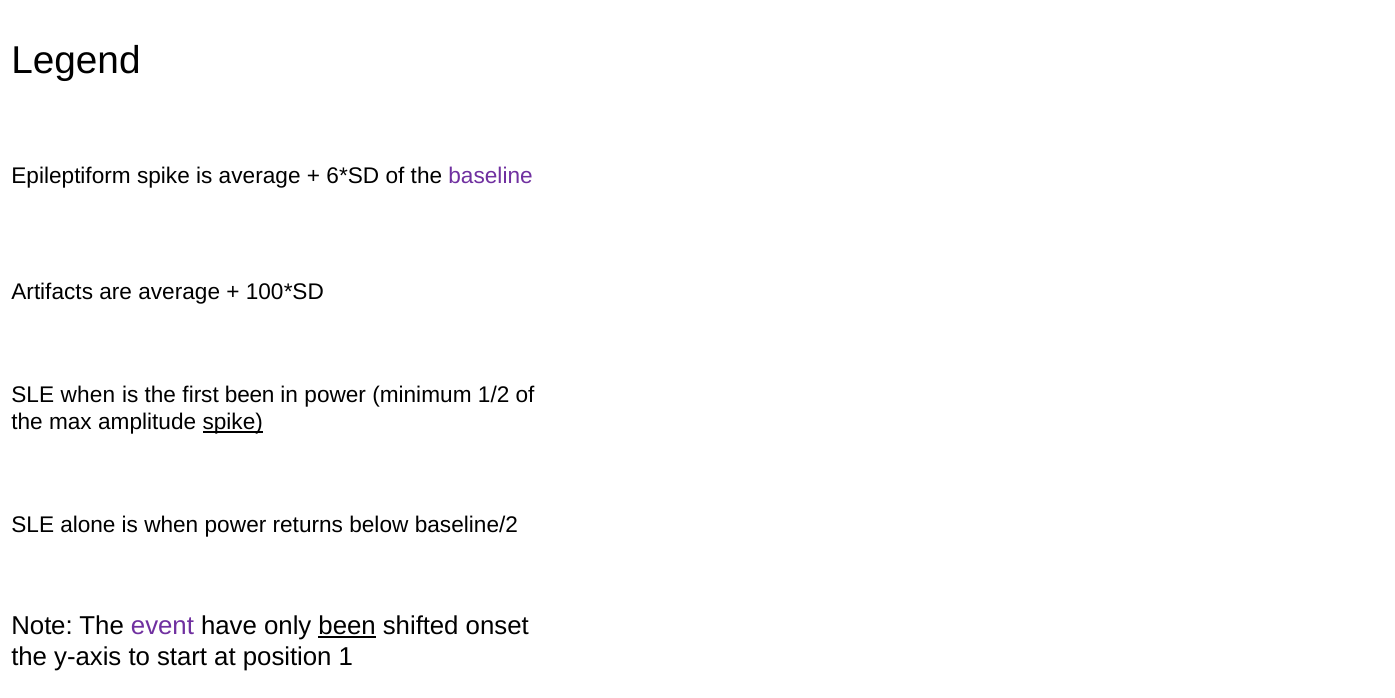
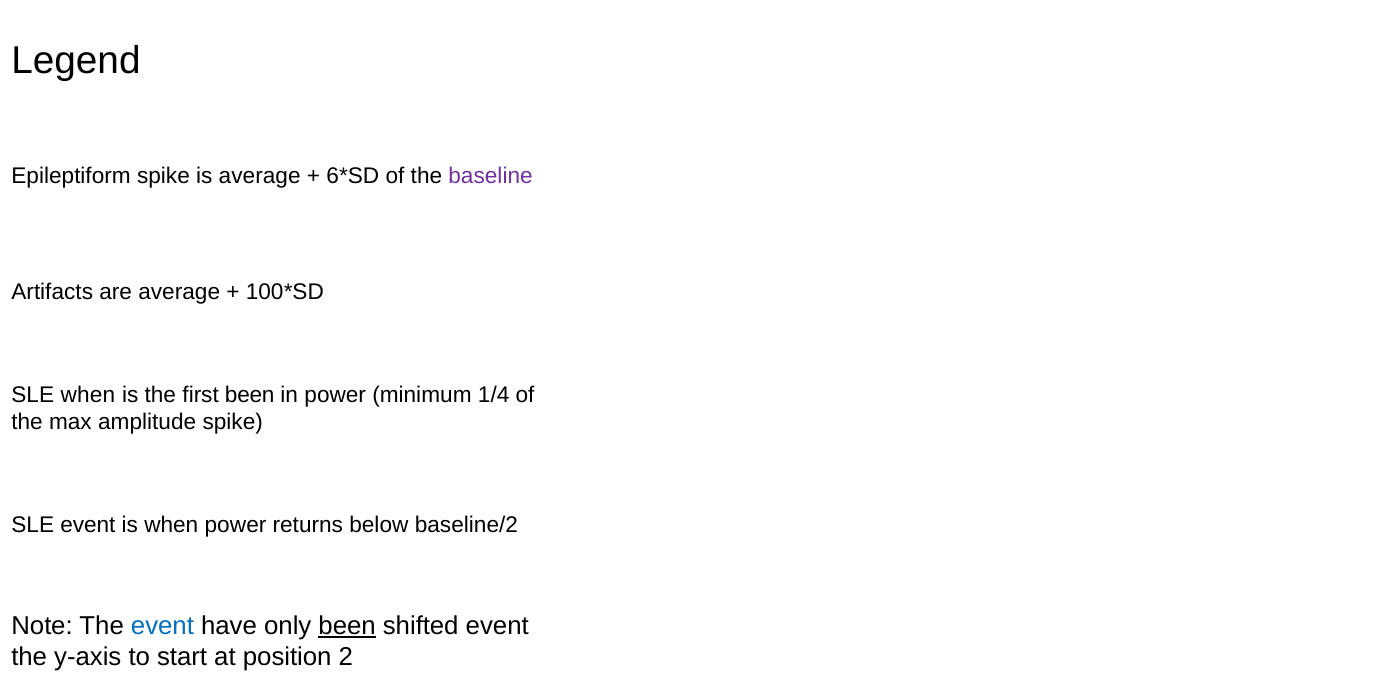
1/2: 1/2 -> 1/4 (494, 395)
spike underline: present -> none (233, 422)
SLE alone: alone -> event (88, 525)
event colour: purple -> blue (162, 626)
shifted onset: onset -> event (497, 626)
1: 1 -> 2 (346, 657)
